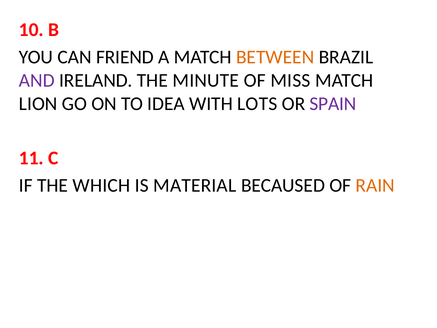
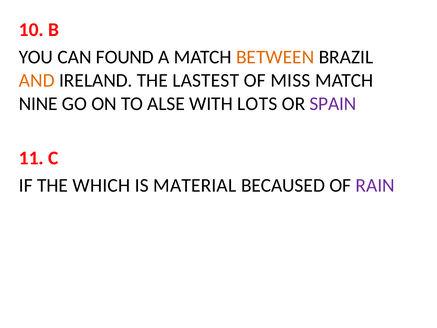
FRIEND: FRIEND -> FOUND (125, 57)
AND colour: purple -> orange (37, 80)
MINUTE: MINUTE -> LASTEST (206, 80)
LION: LION -> NINE (38, 104)
IDEA: IDEA -> ALSE (166, 104)
RAIN colour: orange -> purple (375, 185)
